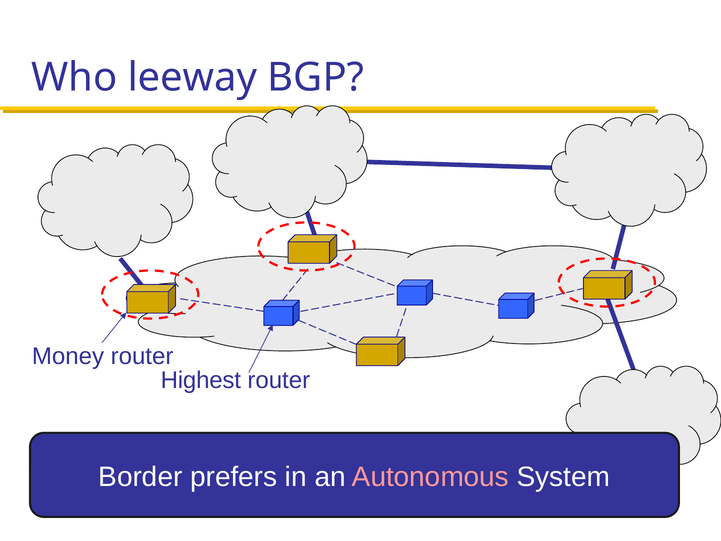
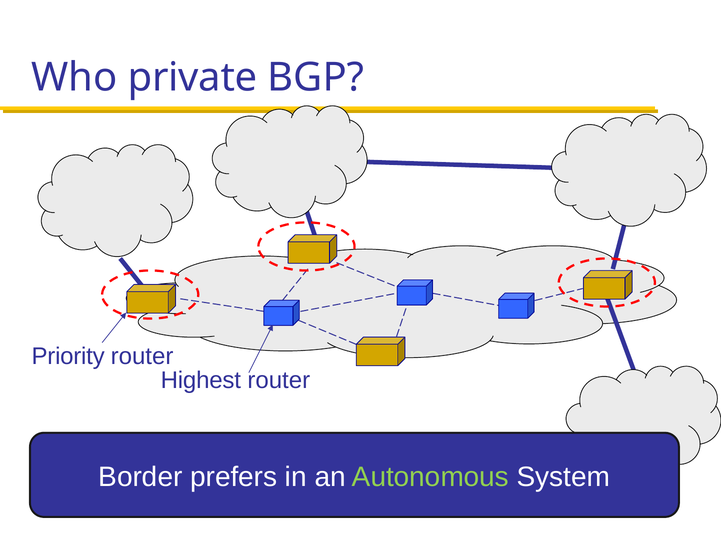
leeway: leeway -> private (193, 77)
Money: Money -> Priority (68, 356)
Autonomous colour: pink -> light green (430, 477)
